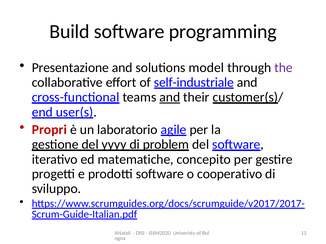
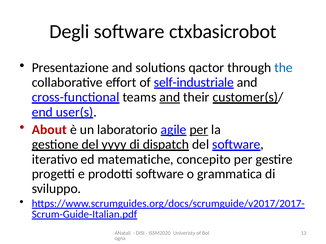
Build: Build -> Degli (69, 32)
programming: programming -> ctxbasicrobot (223, 32)
model: model -> qactor (206, 68)
the colour: purple -> blue (284, 68)
Propri: Propri -> About (49, 130)
per underline: none -> present (199, 130)
problem: problem -> dispatch (166, 145)
cooperativo: cooperativo -> grammatica (230, 174)
